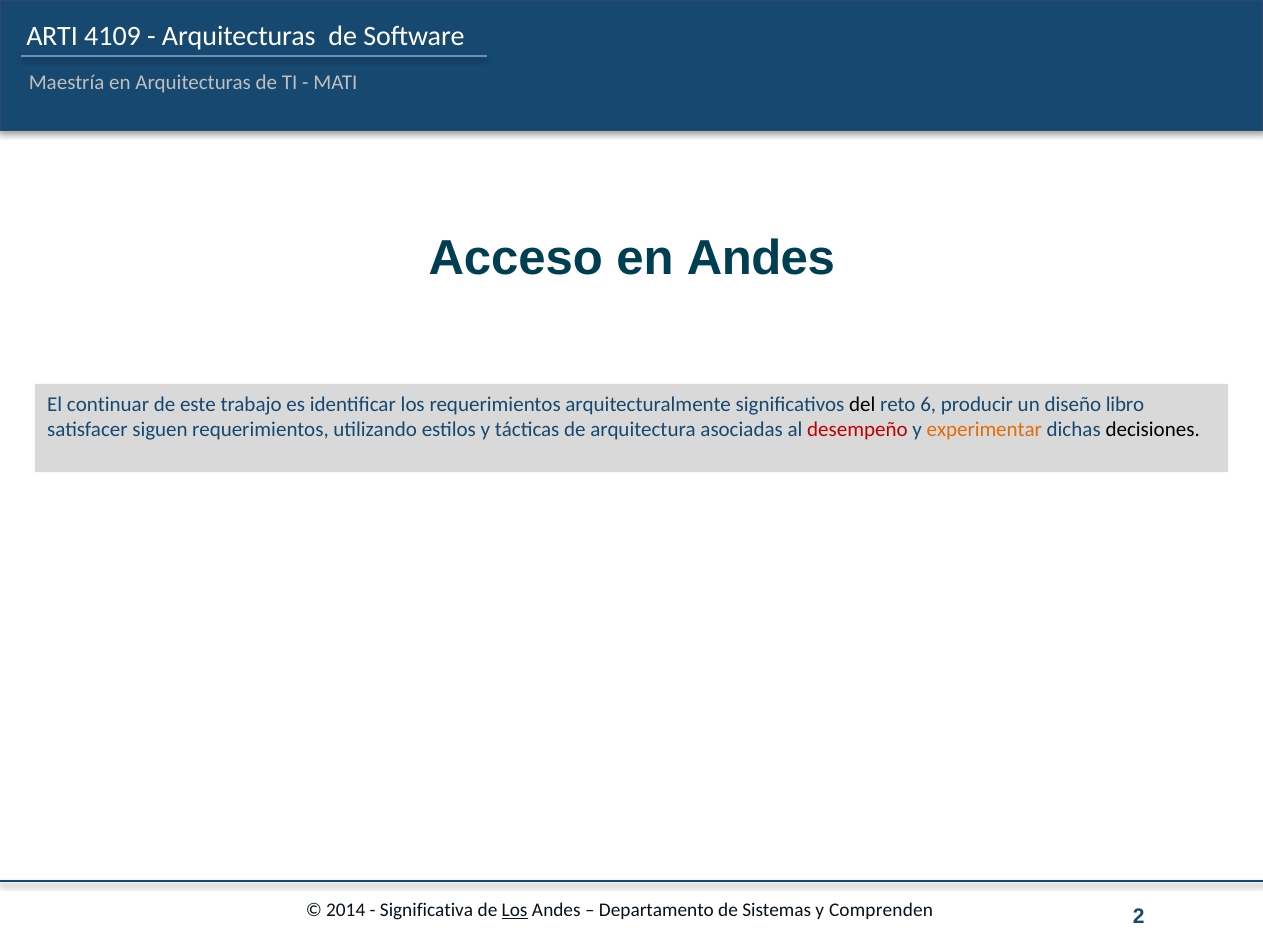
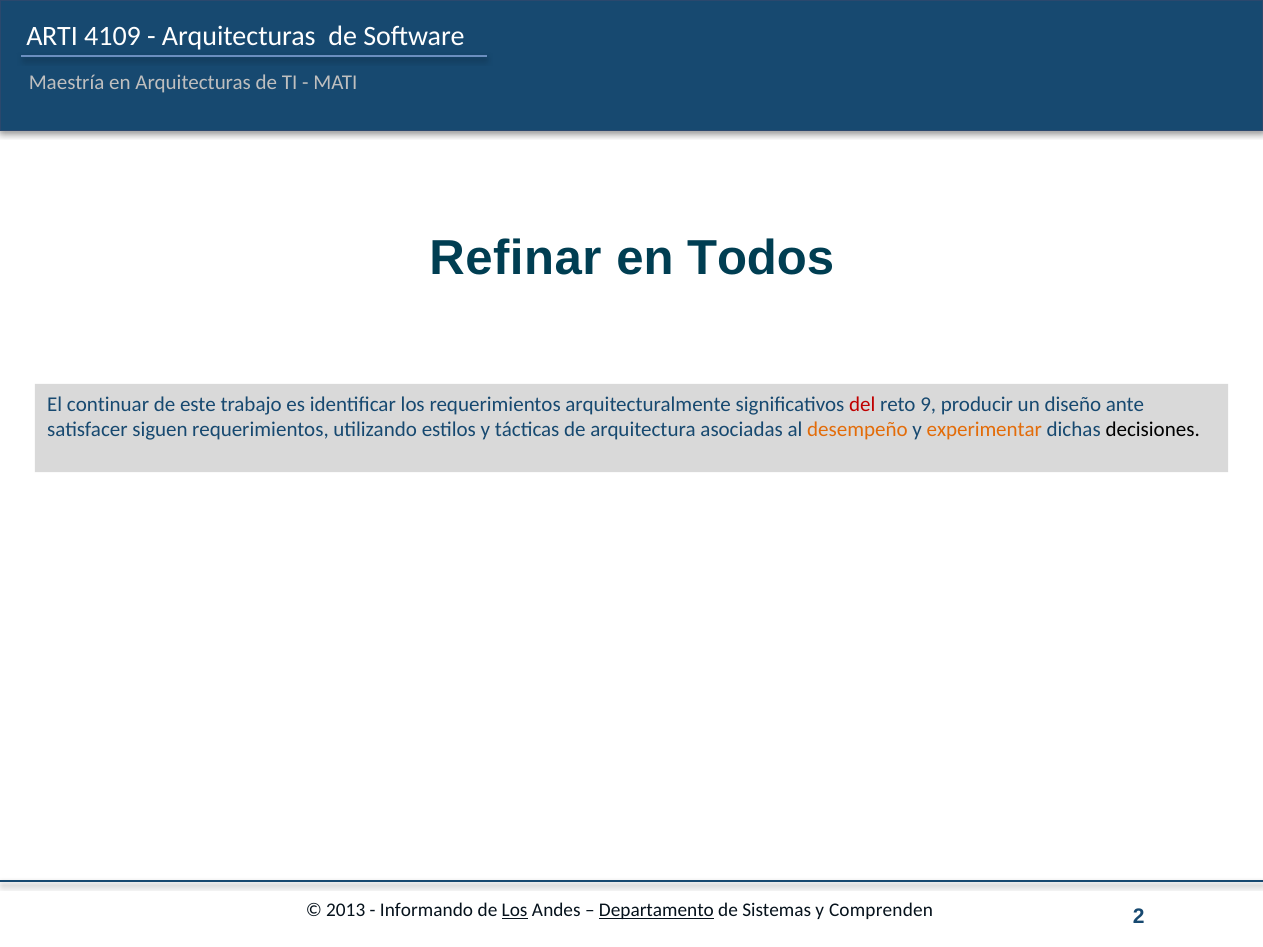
Acceso: Acceso -> Refinar (515, 258)
en Andes: Andes -> Todos (761, 258)
del colour: black -> red (862, 404)
6: 6 -> 9 (928, 404)
libro: libro -> ante (1125, 404)
desempeño colour: red -> orange (857, 430)
2014: 2014 -> 2013 (346, 911)
Significativa: Significativa -> Informando (427, 911)
Departamento underline: none -> present (656, 911)
